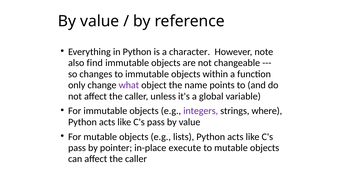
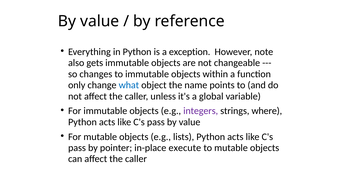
character: character -> exception (190, 52)
find: find -> gets (95, 63)
what colour: purple -> blue (129, 85)
